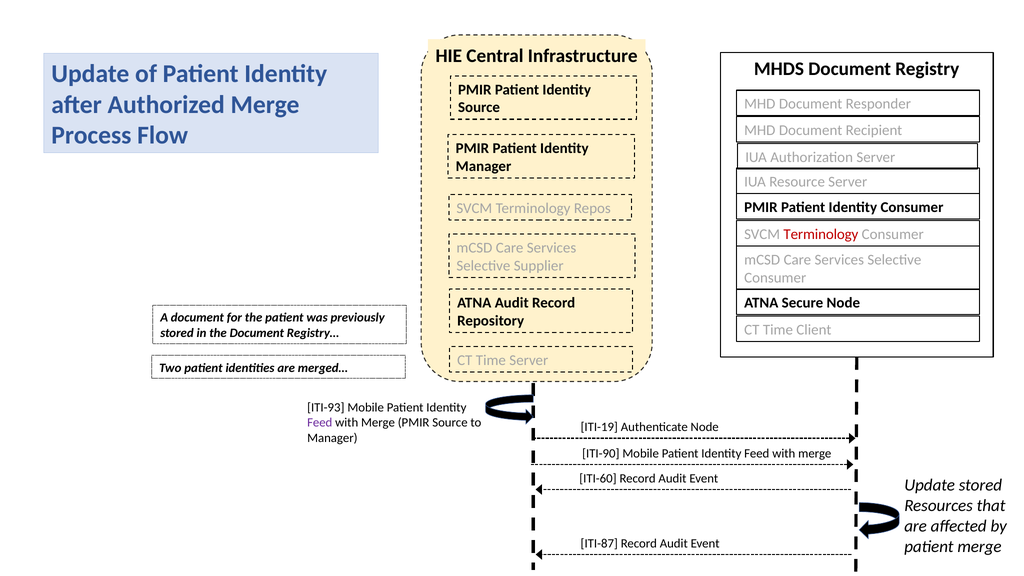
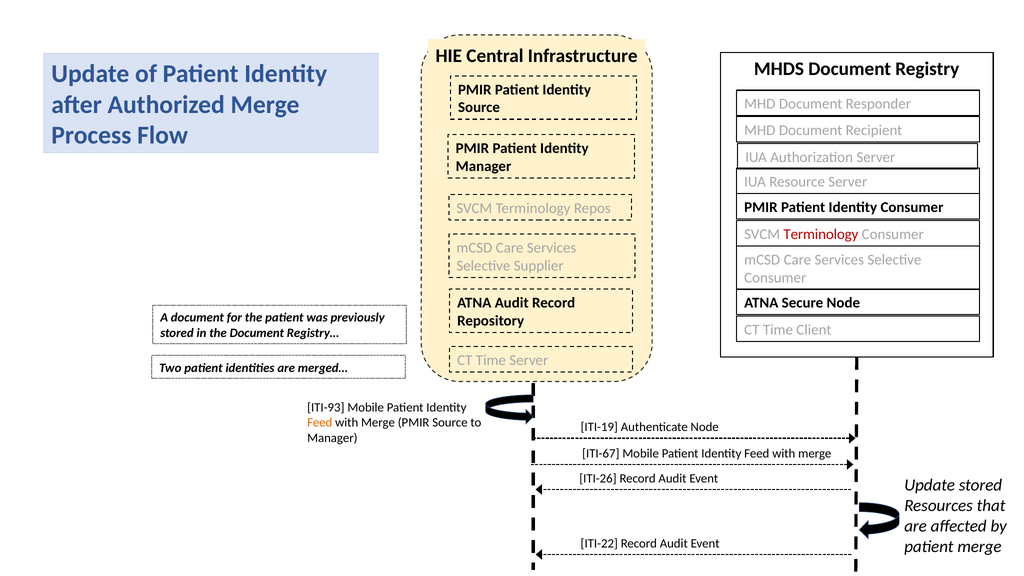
Feed colour: purple -> orange (320, 423)
ITI-90: ITI-90 -> ITI-67 (601, 453)
ITI-60: ITI-60 -> ITI-26 (598, 479)
ITI-87: ITI-87 -> ITI-22 (599, 544)
